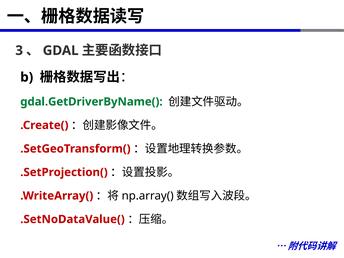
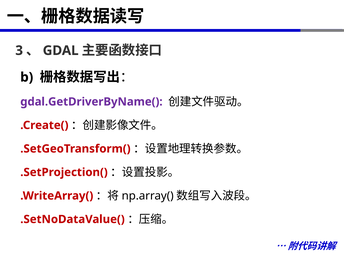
gdal.GetDriverByName( colour: green -> purple (91, 102)
